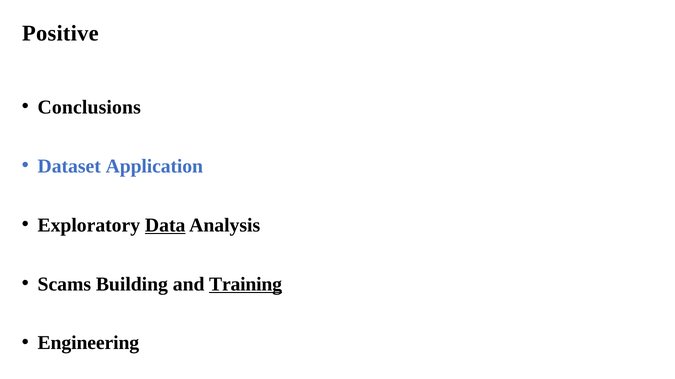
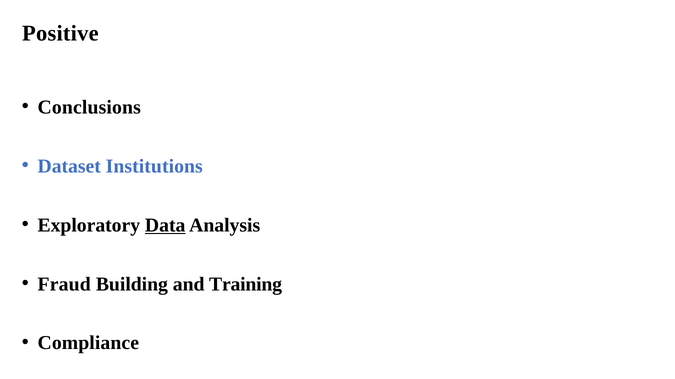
Application: Application -> Institutions (154, 166)
Scams: Scams -> Fraud (64, 285)
Training underline: present -> none (246, 285)
Engineering: Engineering -> Compliance (88, 344)
